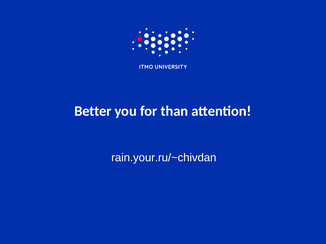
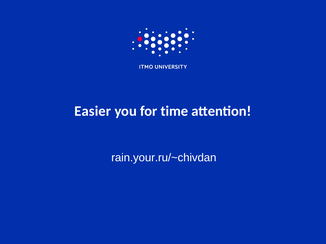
Better: Better -> Easier (93, 111)
than: than -> time (174, 111)
